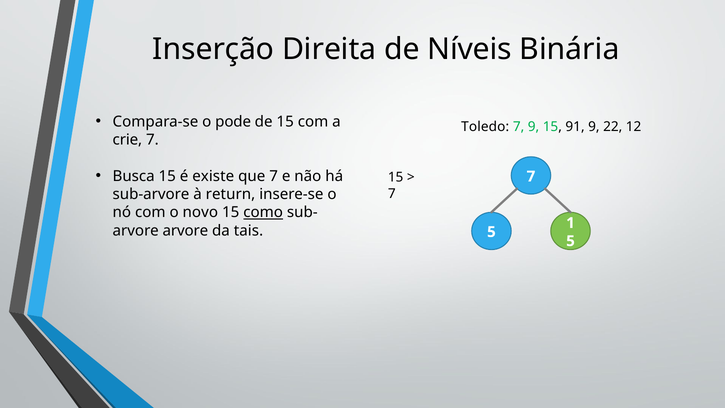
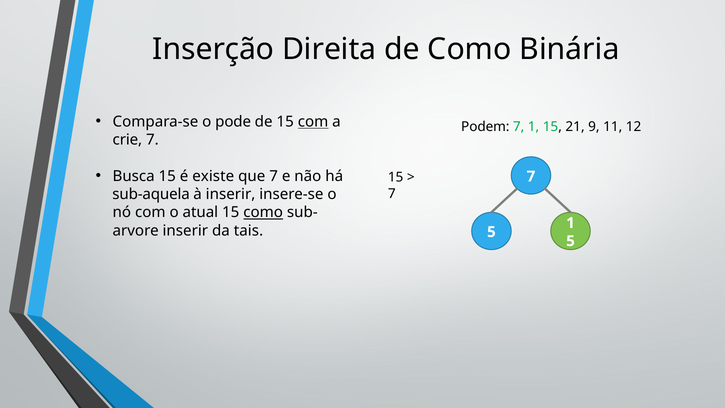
de Níveis: Níveis -> Como (469, 49)
com underline: none -> present (313, 122)
Toledo: Toledo -> Podem (485, 126)
7 9: 9 -> 1 (534, 126)
91: 91 -> 21 (575, 126)
22: 22 -> 11 (613, 126)
sub-arvore: sub-arvore -> sub-aquela (151, 194)
à return: return -> inserir (231, 194)
novo: novo -> atual (200, 212)
arvore: arvore -> inserir (185, 230)
